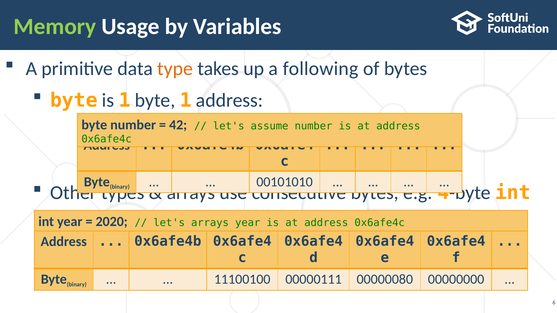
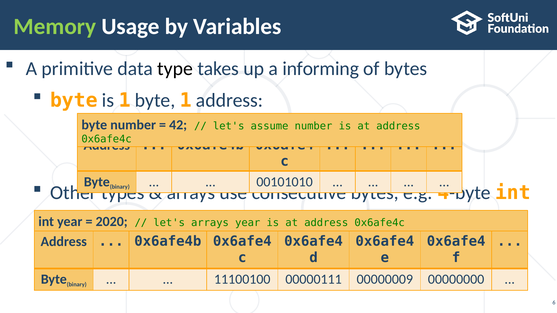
type colour: orange -> black (175, 69)
following: following -> informing (321, 69)
00000080: 00000080 -> 00000009 (385, 279)
